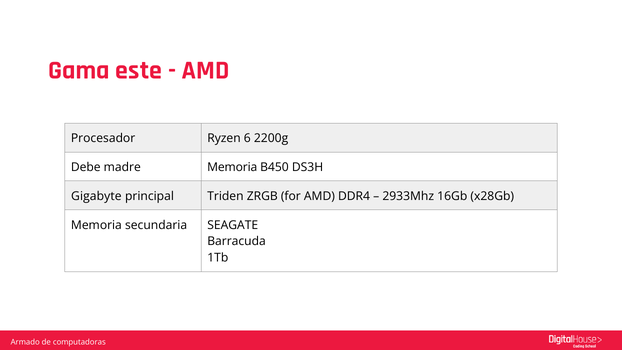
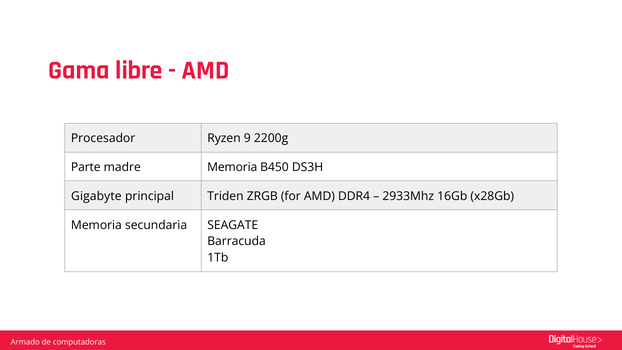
este: este -> libre (139, 70)
6: 6 -> 9 (247, 138)
Debe: Debe -> Parte (86, 167)
